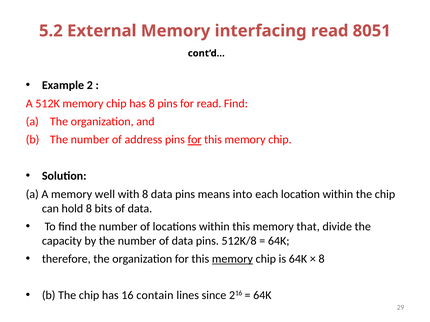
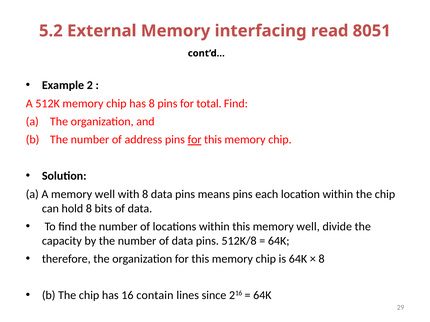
for read: read -> total (209, 104)
means into: into -> pins (243, 194)
this memory that: that -> well (308, 227)
memory underline: present -> none (232, 259)
